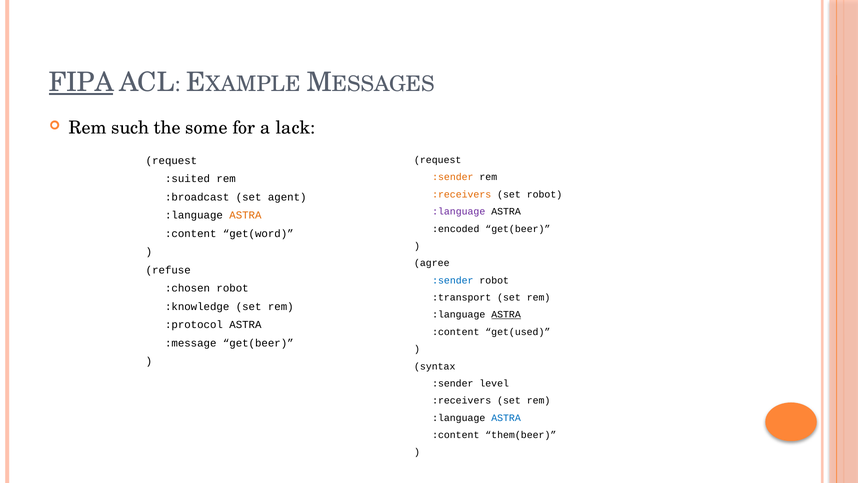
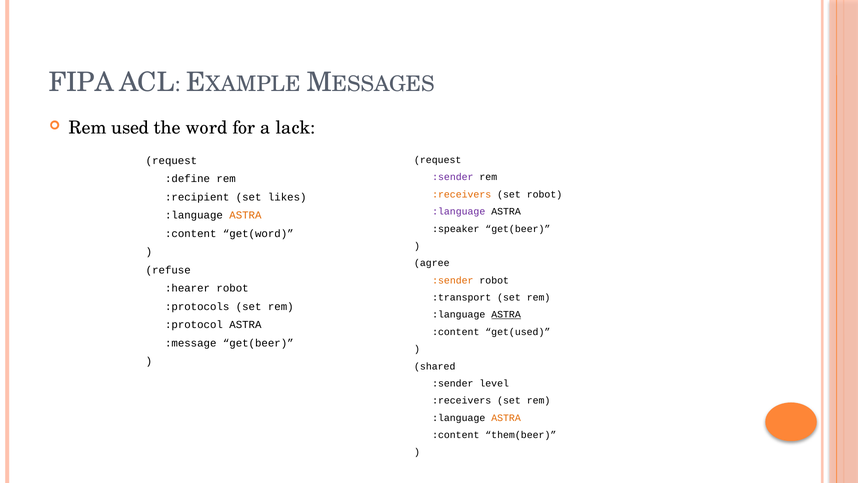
FIPA underline: present -> none (81, 82)
such: such -> used (130, 128)
some: some -> word (207, 128)
:sender colour: orange -> purple (453, 177)
:suited: :suited -> :define (188, 179)
:broadcast: :broadcast -> :recipient (197, 197)
agent: agent -> likes (287, 197)
:encoded: :encoded -> :speaker (456, 229)
:sender colour: blue -> orange (453, 280)
:chosen: :chosen -> :hearer (188, 288)
:knowledge: :knowledge -> :protocols (197, 306)
syntax: syntax -> shared (435, 366)
ASTRA colour: blue -> orange (506, 418)
